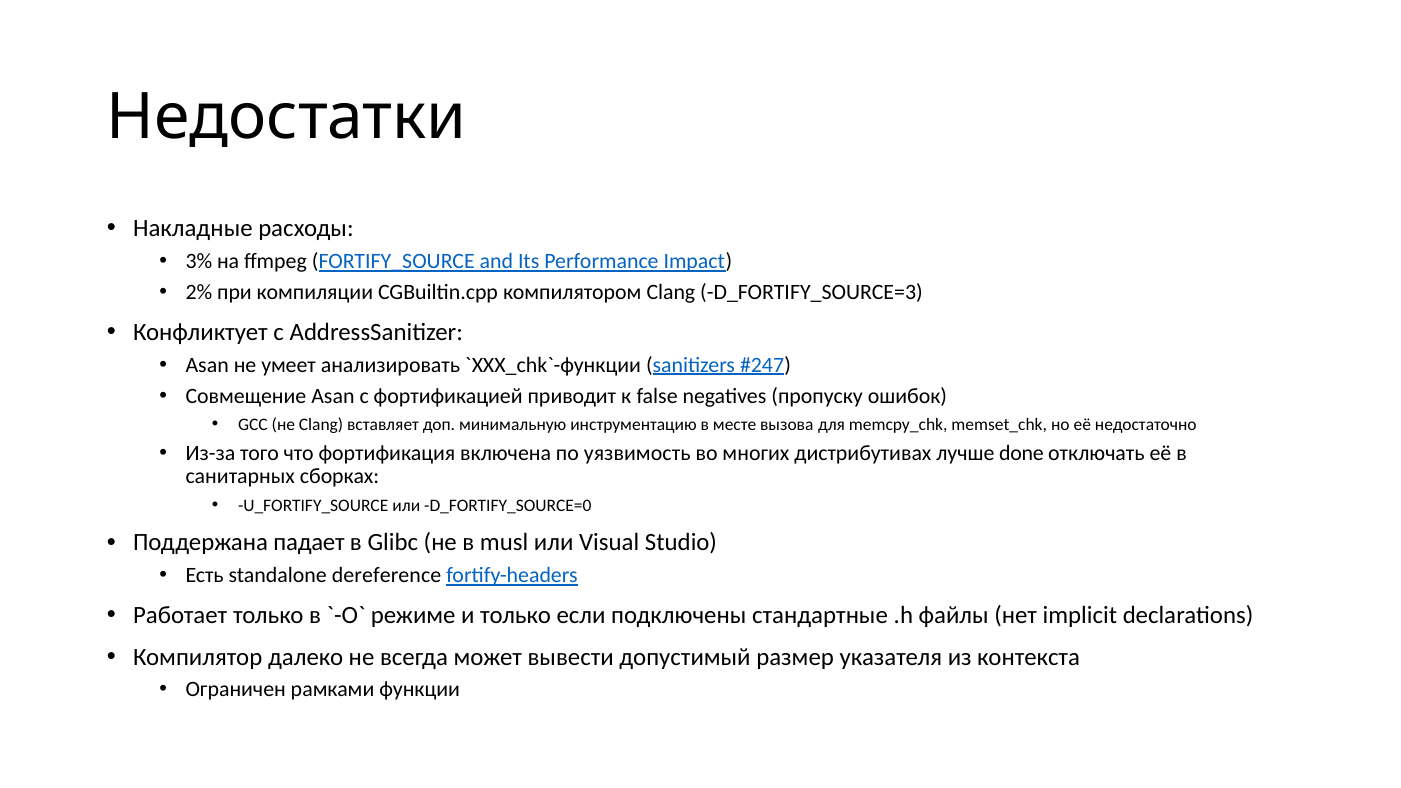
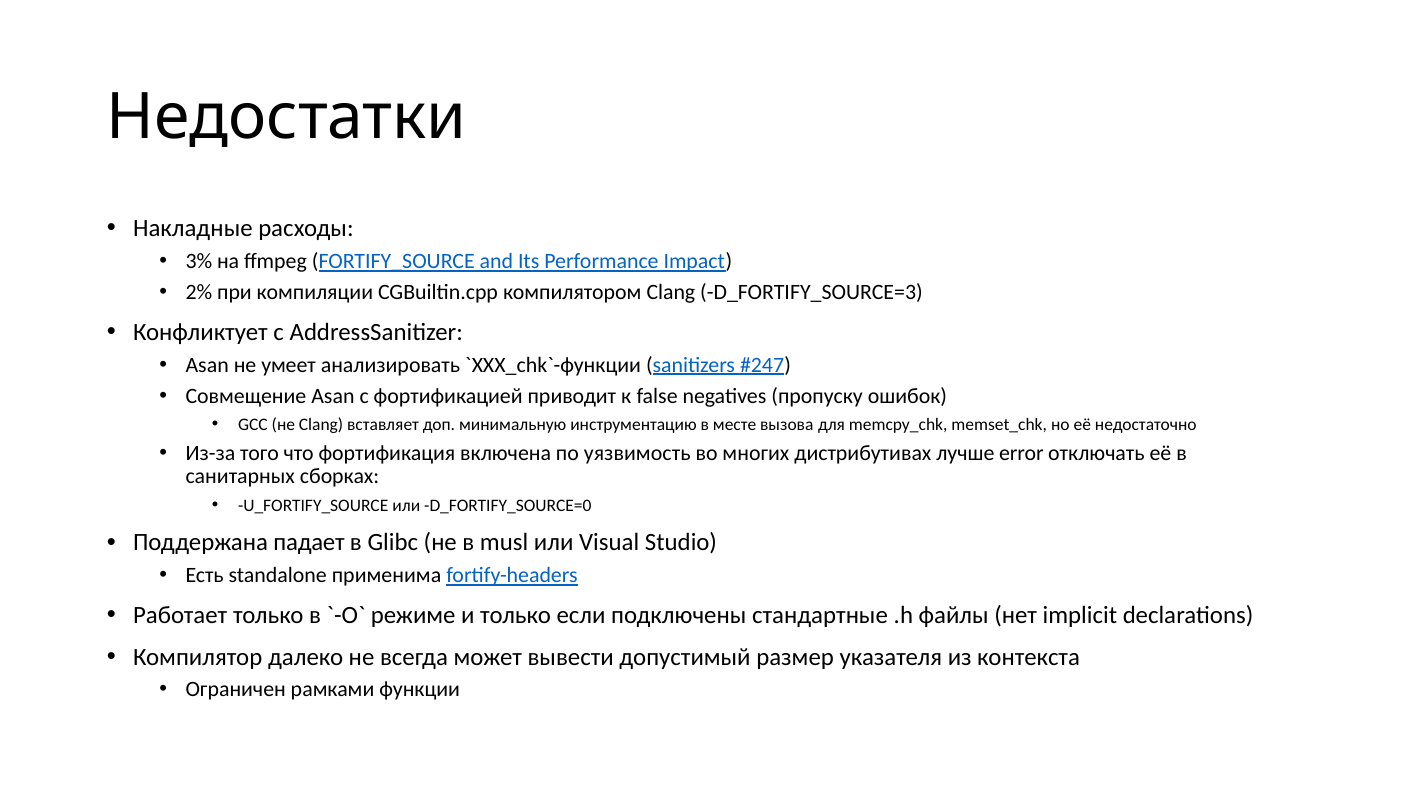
done: done -> error (1021, 453)
dereference: dereference -> применима (387, 576)
